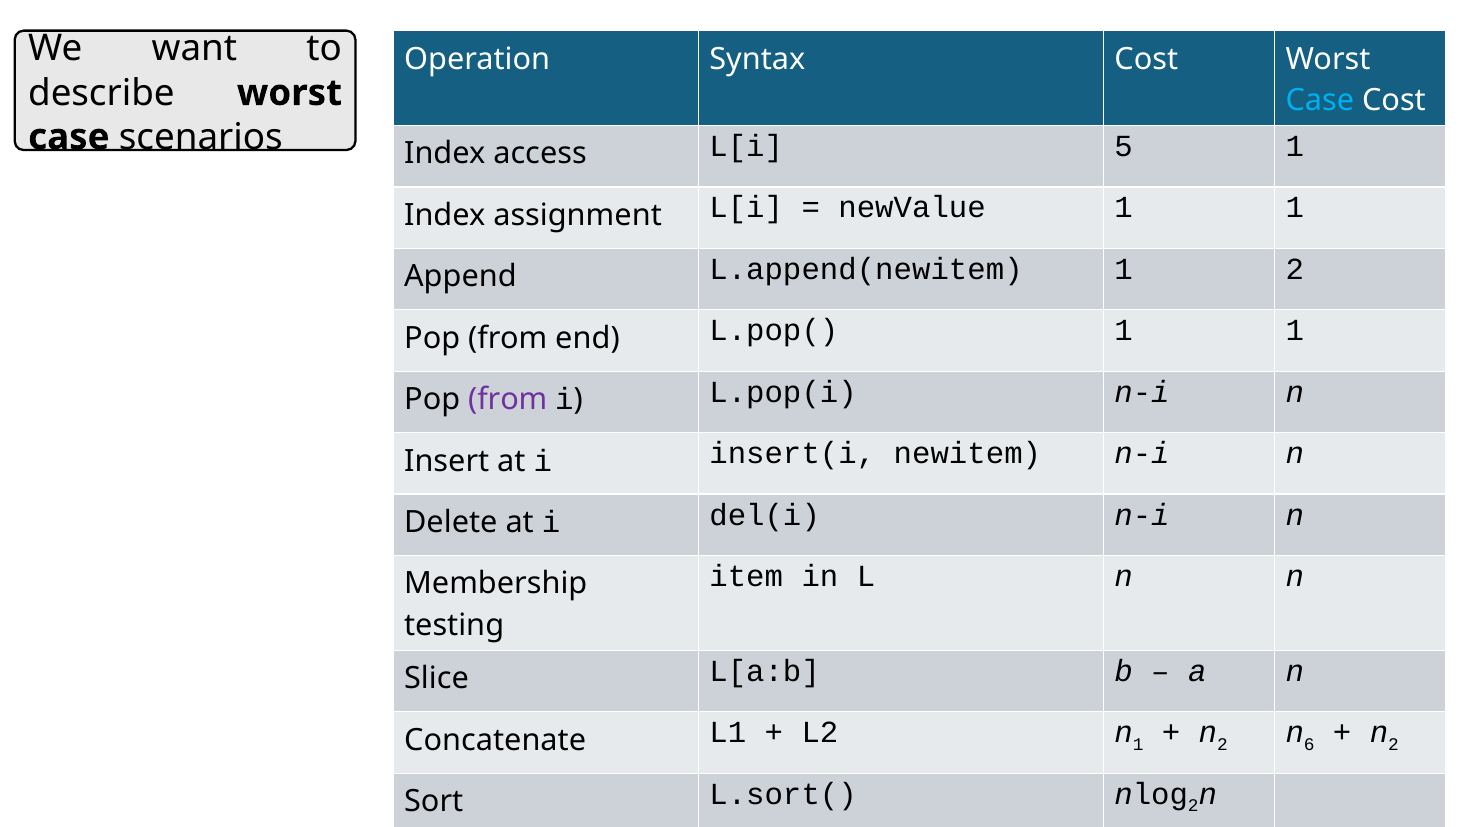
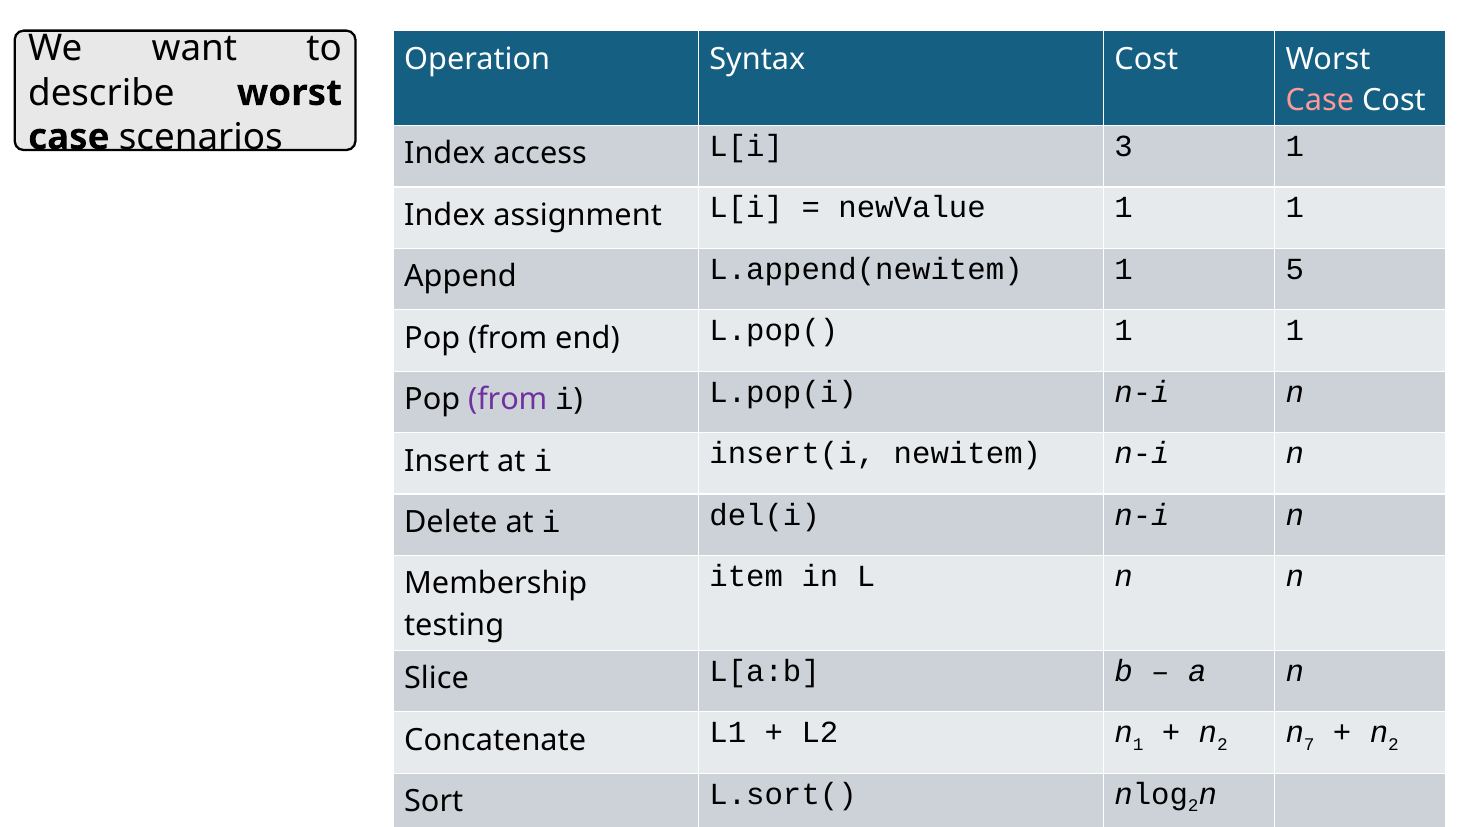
Case colour: light blue -> pink (1320, 101)
5: 5 -> 3 (1124, 147)
1 2: 2 -> 5 (1295, 269)
6: 6 -> 7 (1309, 745)
